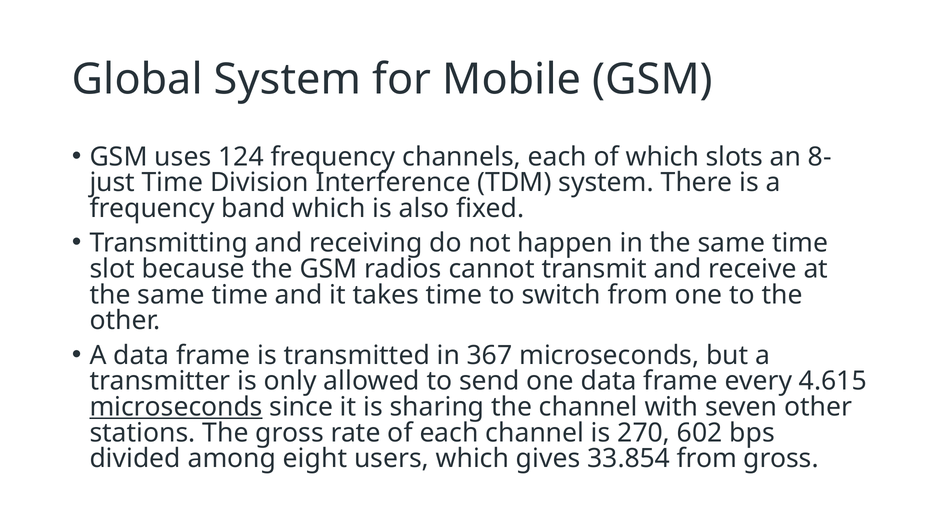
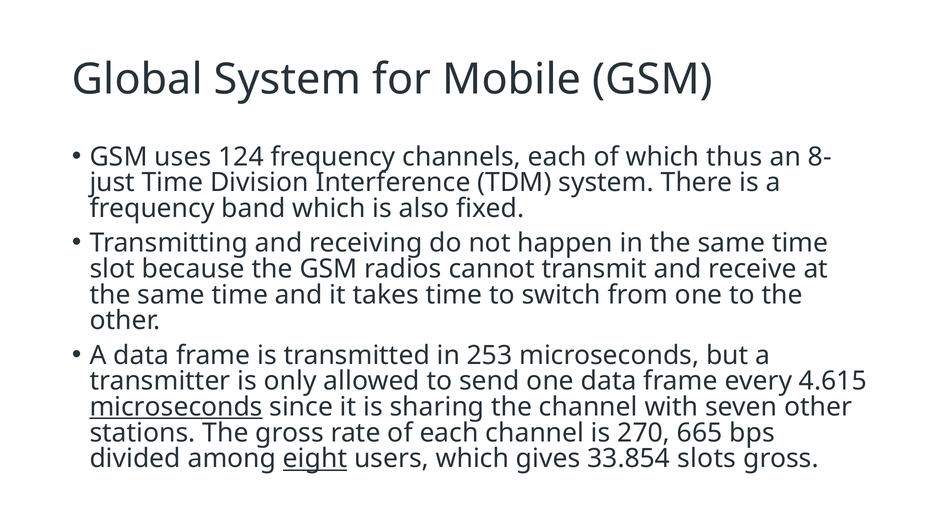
slots: slots -> thus (734, 157)
367: 367 -> 253 (490, 355)
602: 602 -> 665 (700, 433)
eight underline: none -> present (315, 459)
33.854 from: from -> slots (707, 459)
